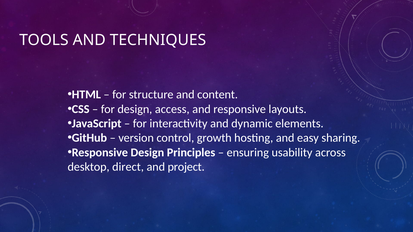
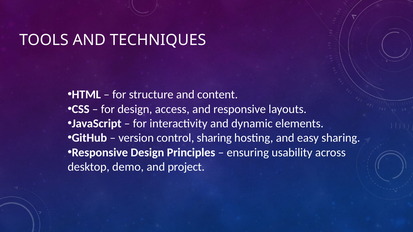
control growth: growth -> sharing (214, 138)
direct: direct -> demo (128, 167)
